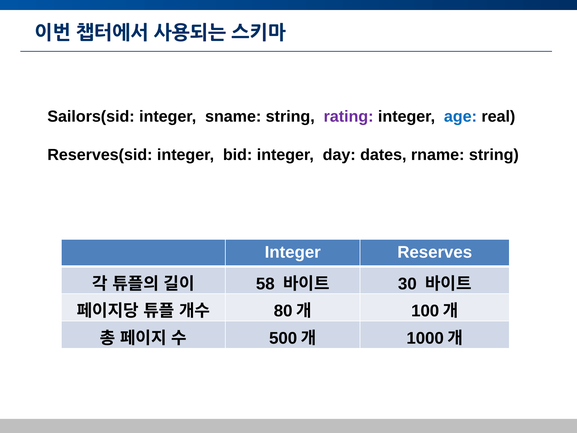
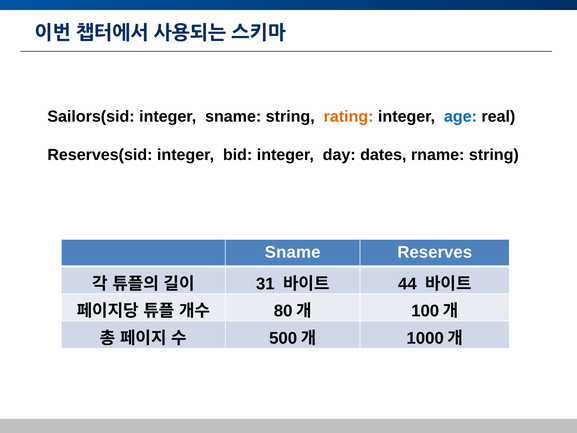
rating colour: purple -> orange (349, 116)
Integer: Integer -> Sname (293, 252)
58: 58 -> 31 (265, 284)
30: 30 -> 44 (407, 284)
